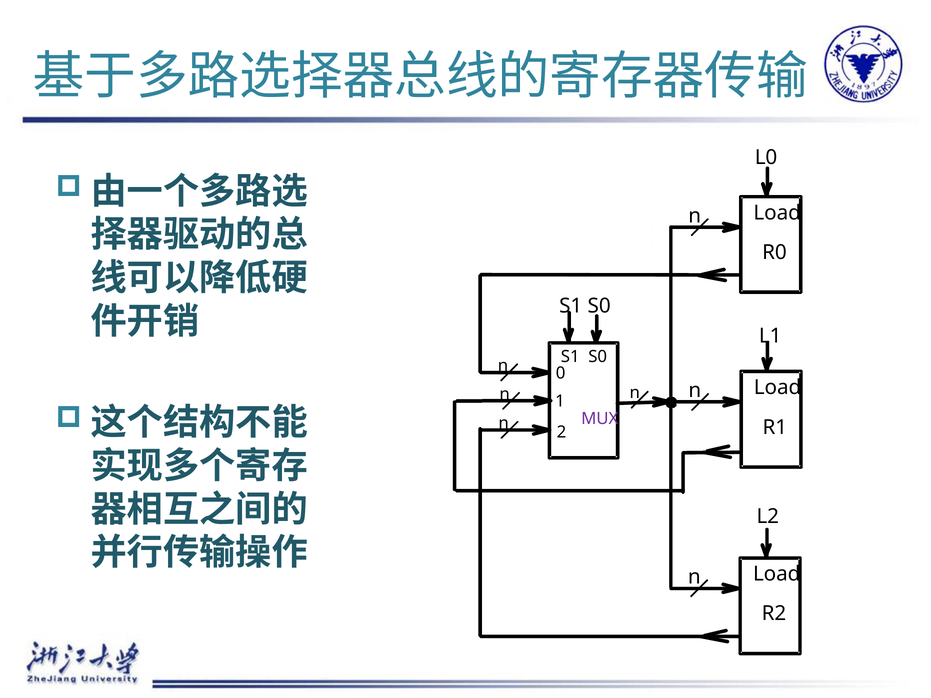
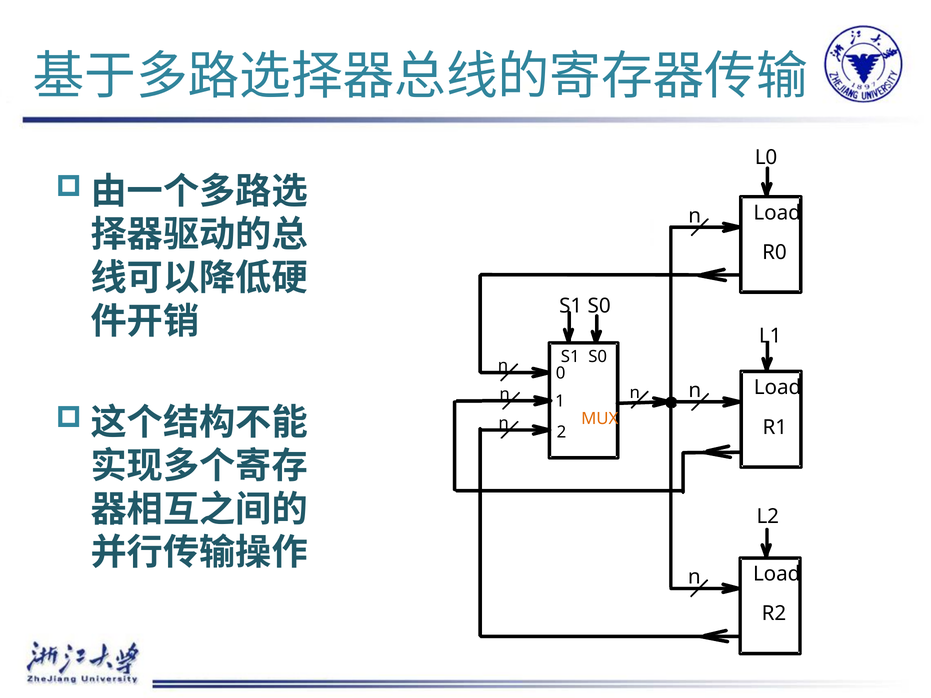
MUX colour: purple -> orange (600, 419)
